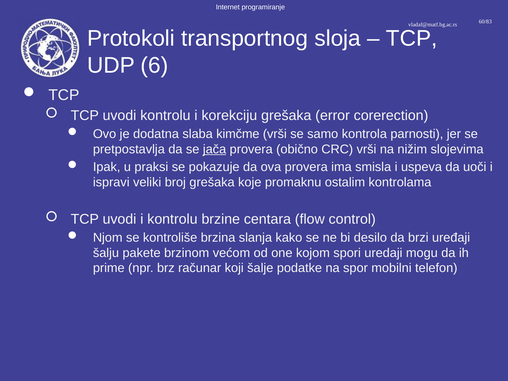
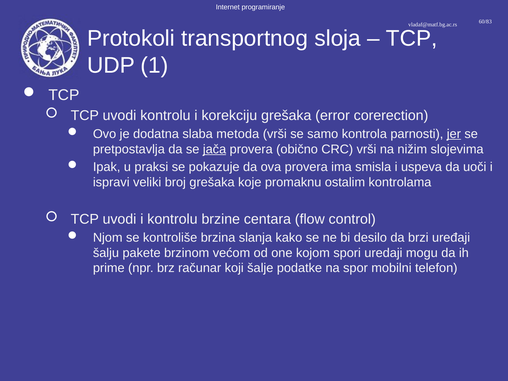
6: 6 -> 1 (154, 65)
kimčme: kimčme -> metoda (238, 134)
jer underline: none -> present (454, 134)
